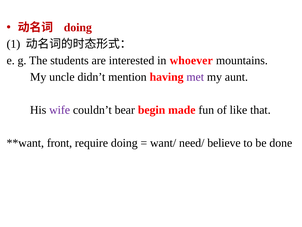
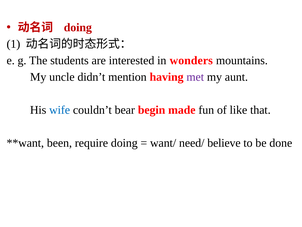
whoever: whoever -> wonders (191, 60)
wife colour: purple -> blue (60, 110)
front: front -> been (59, 143)
